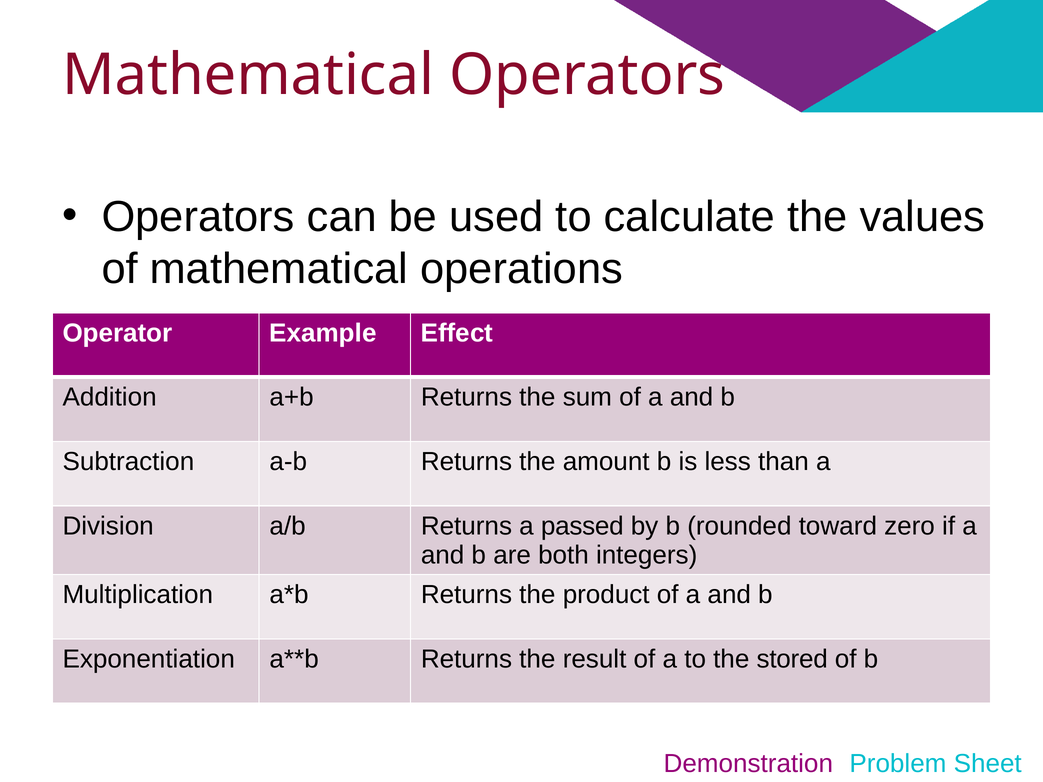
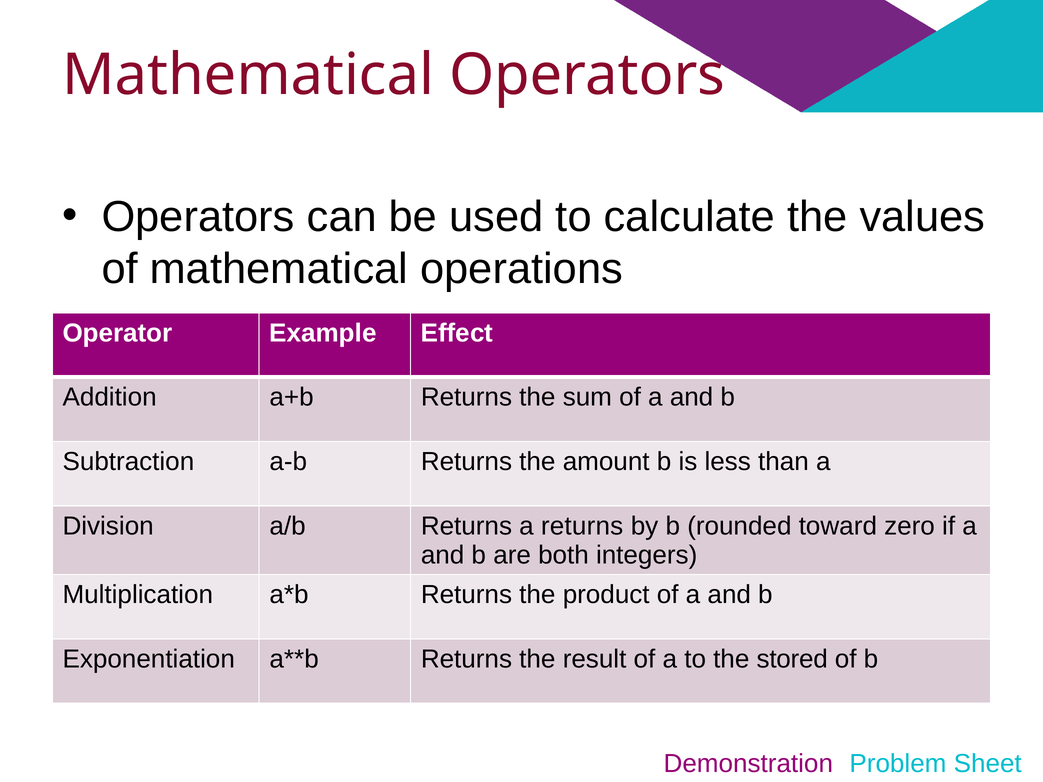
a passed: passed -> returns (582, 526)
